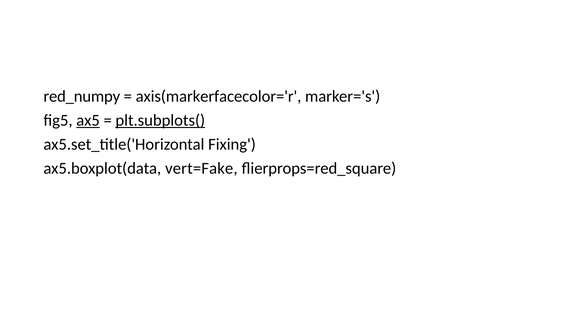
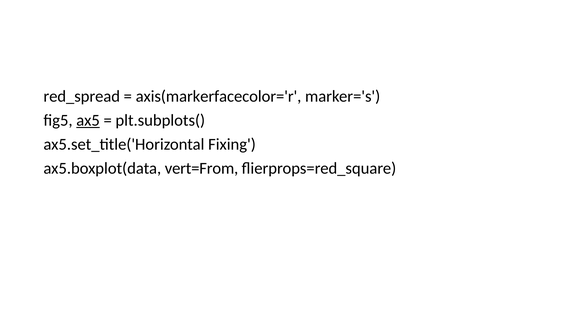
red_numpy: red_numpy -> red_spread (82, 96)
plt.subplots( underline: present -> none (160, 120)
vert=Fake: vert=Fake -> vert=From (202, 168)
